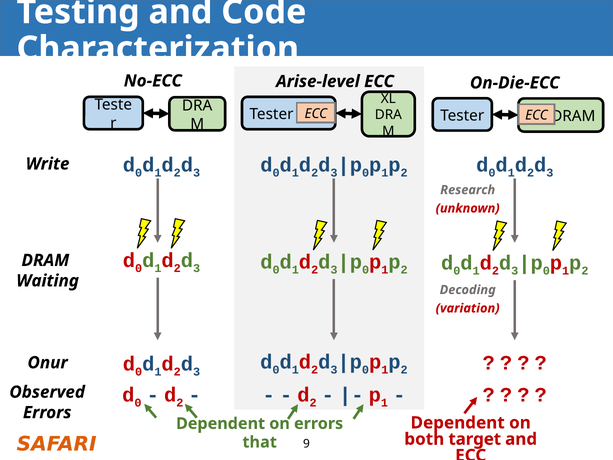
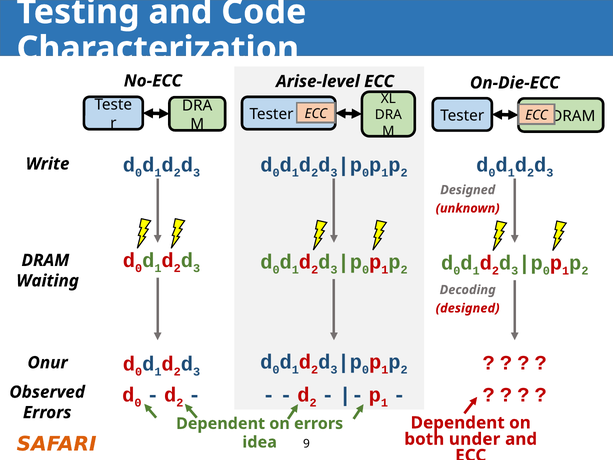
Research: Research -> Designed (468, 190)
variation: variation -> designed (468, 308)
target: target -> under (475, 439)
that: that -> idea (260, 442)
